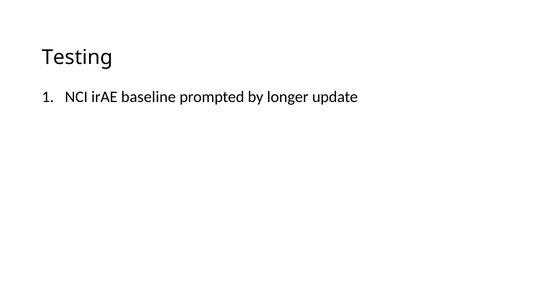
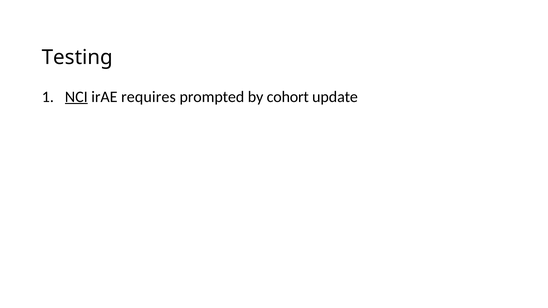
NCI underline: none -> present (76, 97)
baseline: baseline -> requires (148, 97)
longer: longer -> cohort (288, 97)
